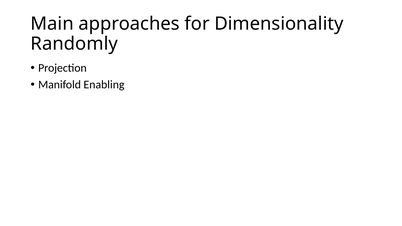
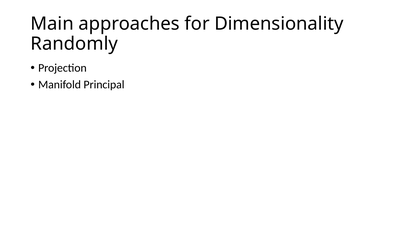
Enabling: Enabling -> Principal (104, 85)
